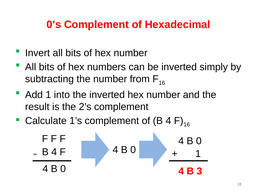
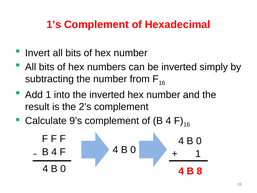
0’s: 0’s -> 1’s (54, 25)
1’s: 1’s -> 9’s (76, 121)
3: 3 -> 8 (199, 171)
